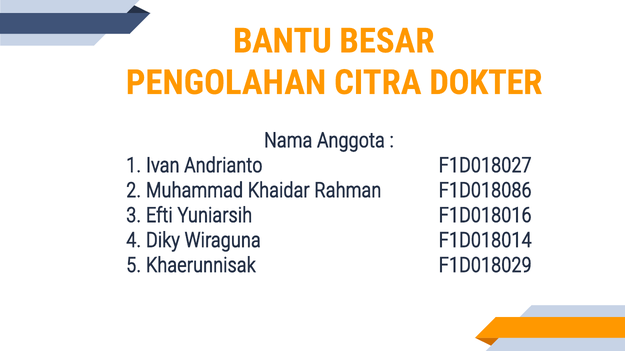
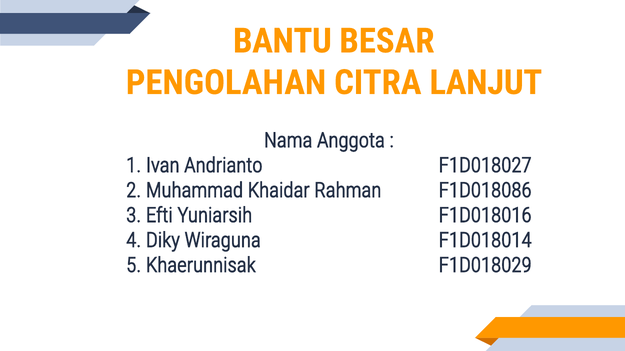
DOKTER: DOKTER -> LANJUT (486, 83)
